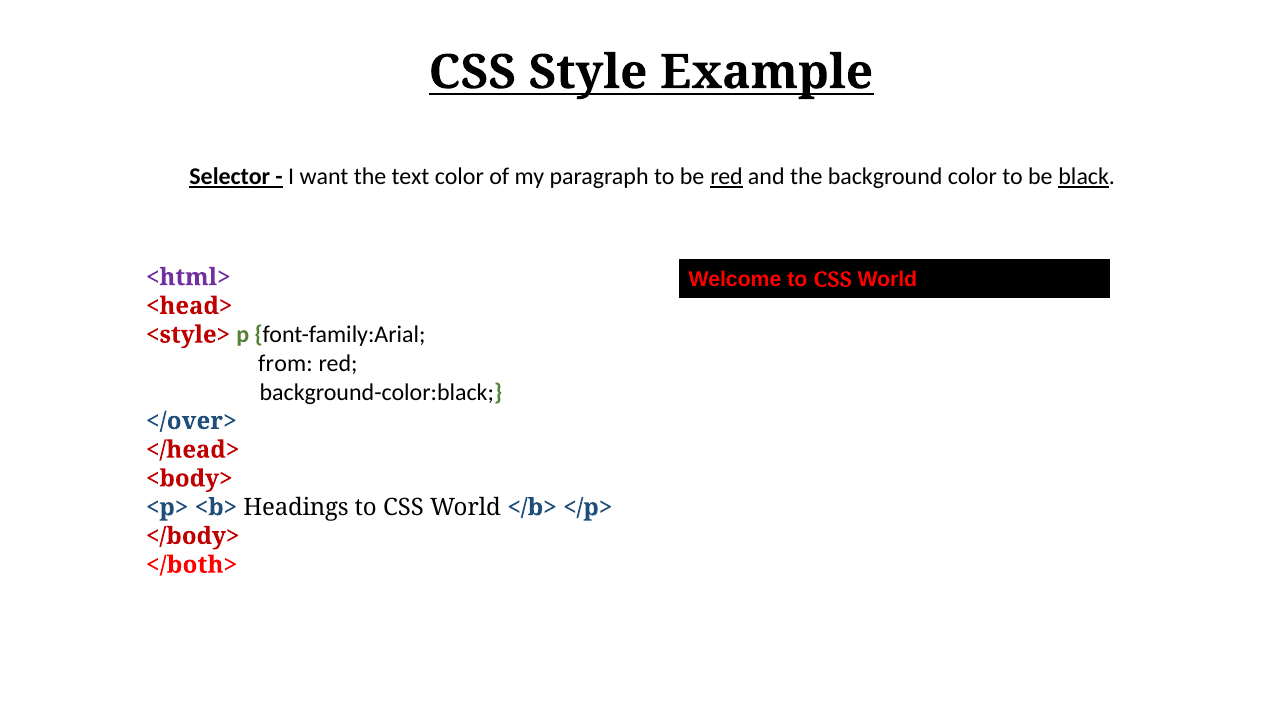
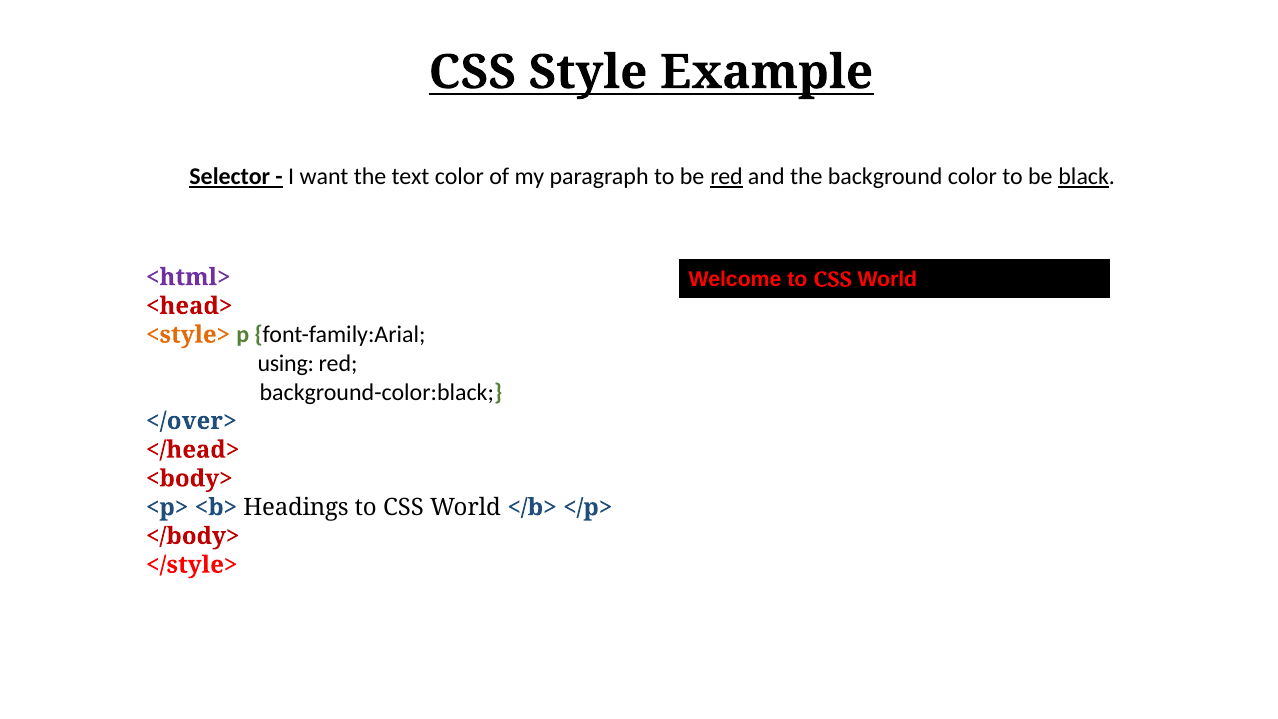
<style> colour: red -> orange (188, 335)
from: from -> using (286, 363)
</both>: </both> -> </style> (192, 565)
